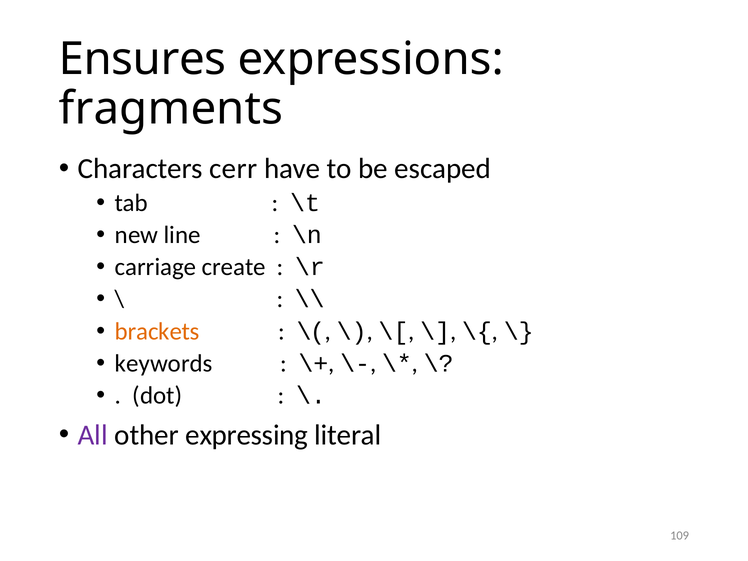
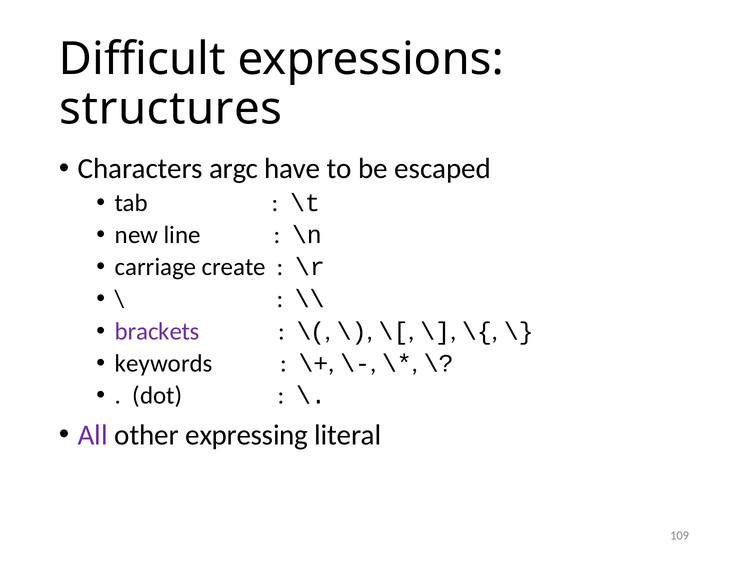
Ensures: Ensures -> Difficult (142, 59)
fragments: fragments -> structures (171, 108)
cerr: cerr -> argc (234, 169)
brackets colour: orange -> purple (157, 331)
